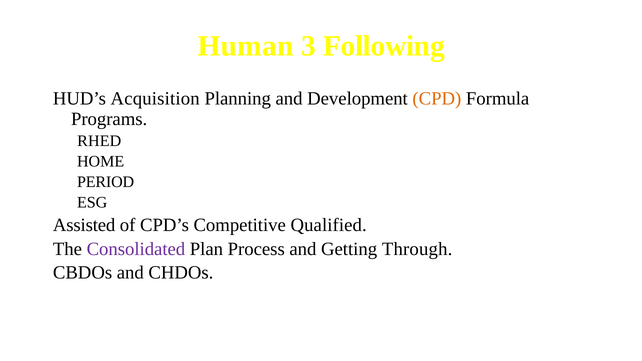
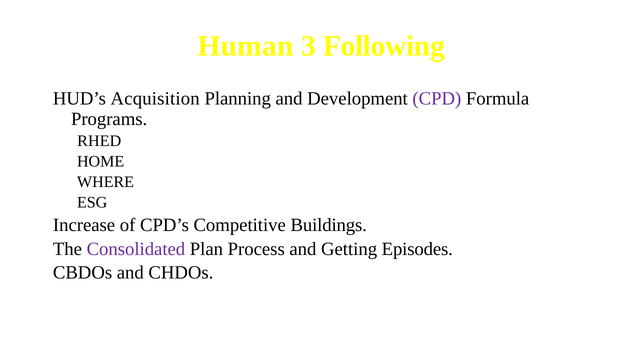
CPD colour: orange -> purple (437, 99)
PERIOD: PERIOD -> WHERE (106, 182)
Assisted: Assisted -> Increase (84, 225)
Qualified: Qualified -> Buildings (329, 225)
Through: Through -> Episodes (417, 249)
